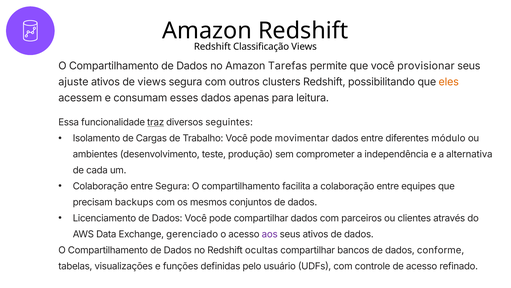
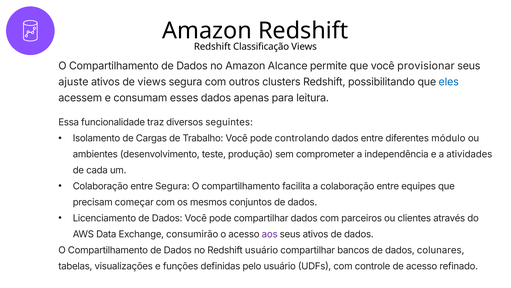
Tarefas: Tarefas -> Alcance (288, 66)
eles colour: orange -> blue (449, 82)
traz underline: present -> none (156, 122)
movimentar: movimentar -> controlando (302, 138)
alternativa: alternativa -> atividades (469, 154)
backups: backups -> começar (134, 202)
gerenciado: gerenciado -> consumirão (192, 234)
Redshift ocultas: ocultas -> usuário (262, 250)
conforme: conforme -> colunares (441, 250)
